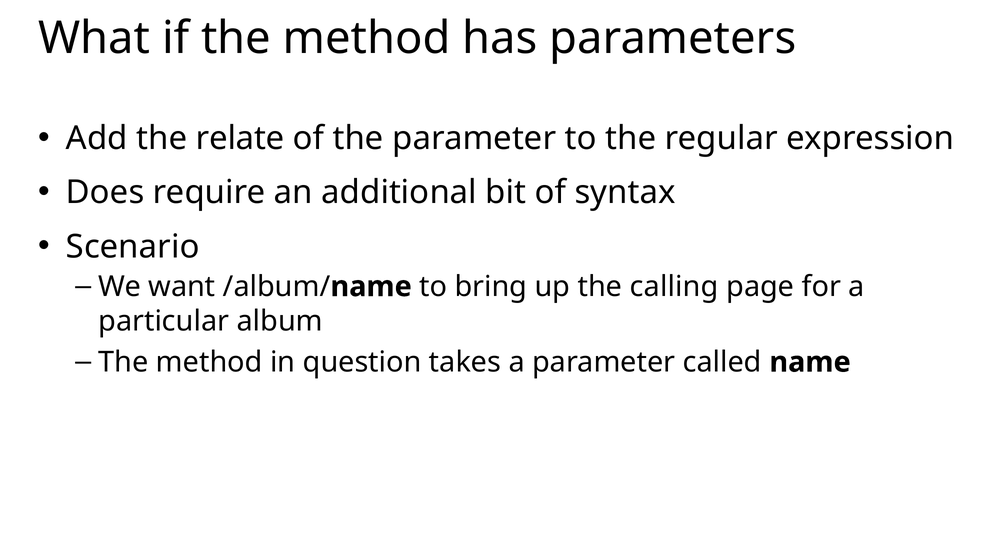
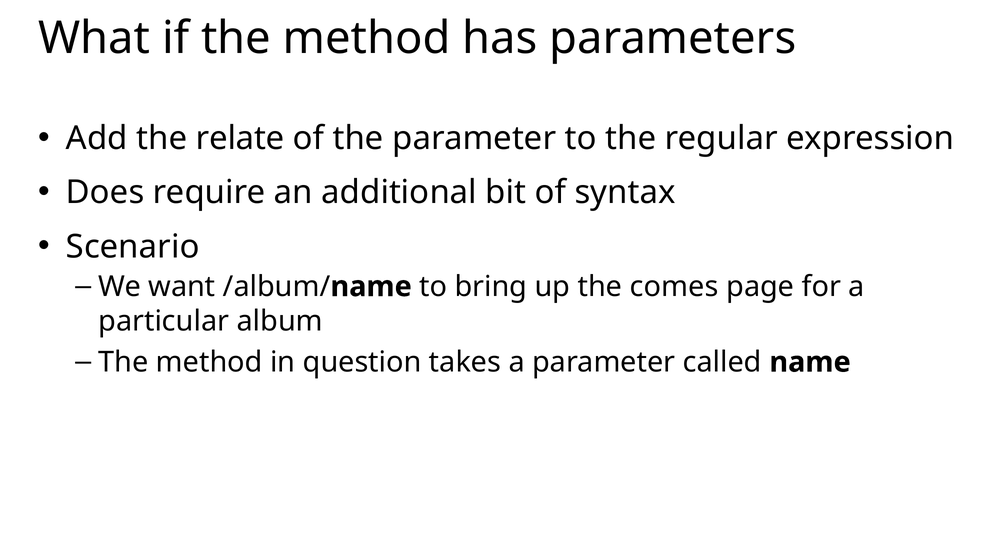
calling: calling -> comes (674, 287)
